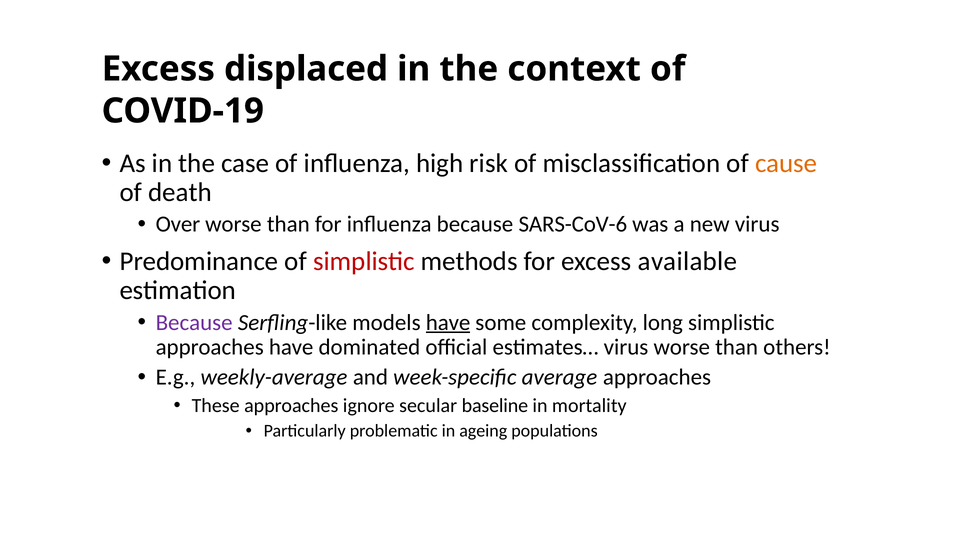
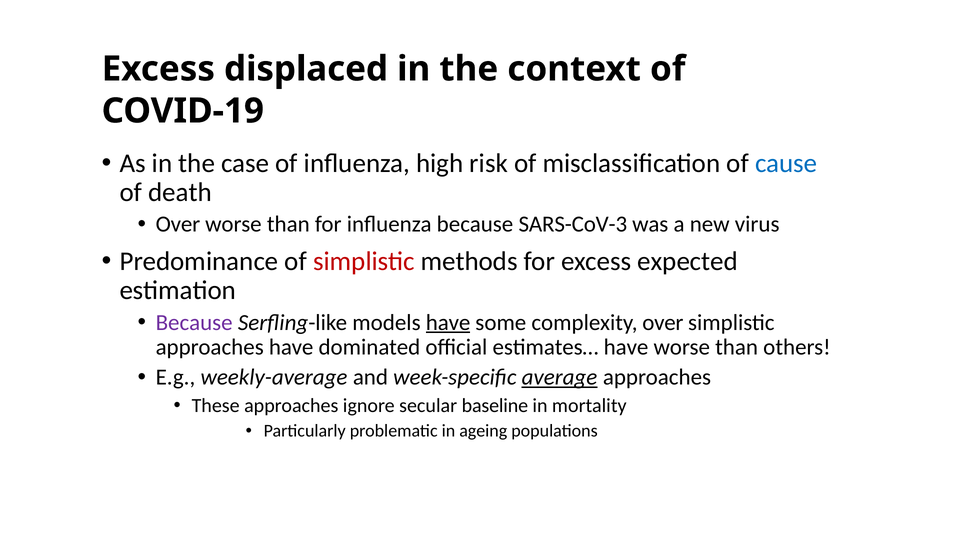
cause colour: orange -> blue (786, 163)
SARS-CoV-6: SARS-CoV-6 -> SARS-CoV-3 (573, 224)
available: available -> expected (688, 261)
complexity long: long -> over (663, 323)
estimates… virus: virus -> have (626, 347)
average underline: none -> present (559, 377)
